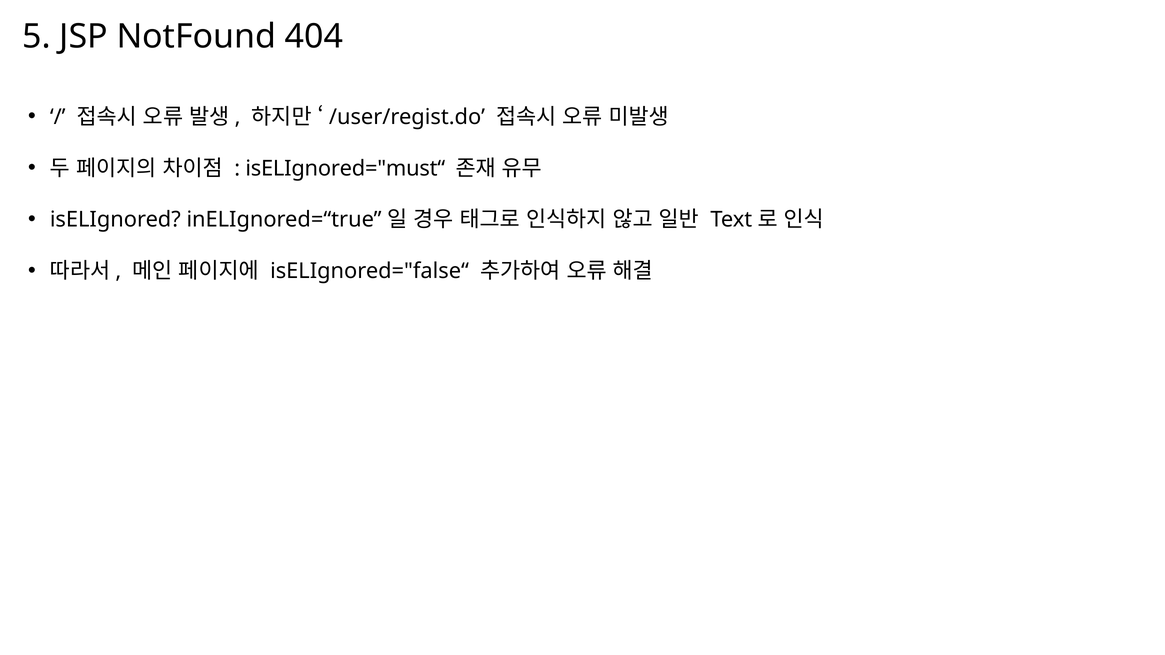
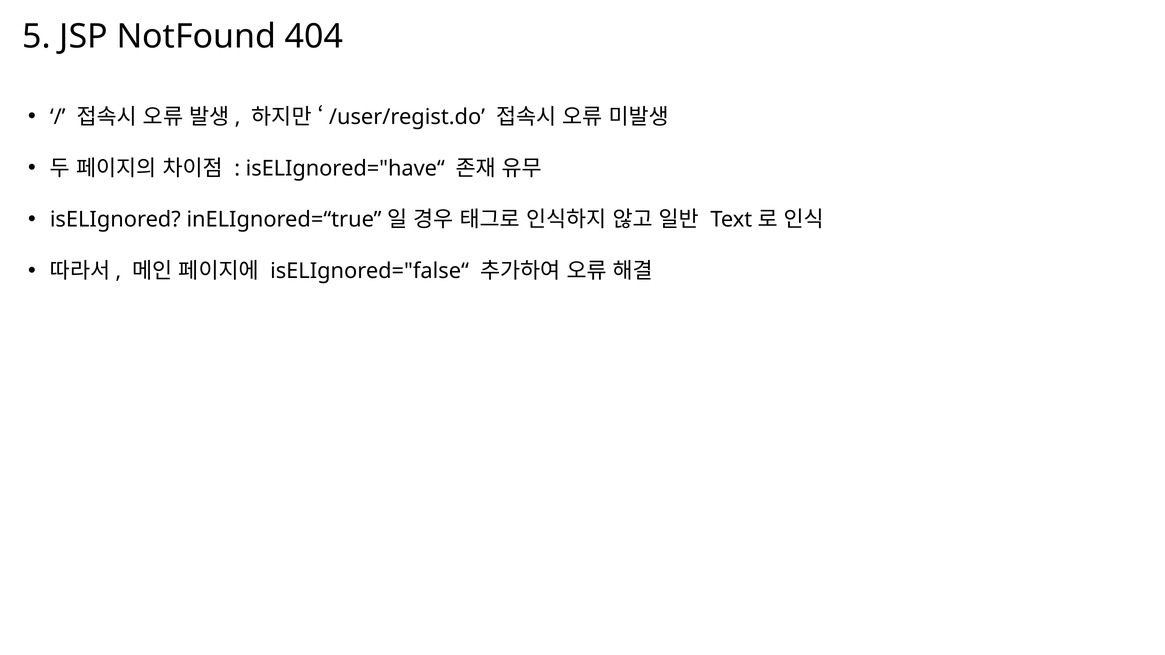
isELIgnored="must“: isELIgnored="must“ -> isELIgnored="have“ (345, 168)
